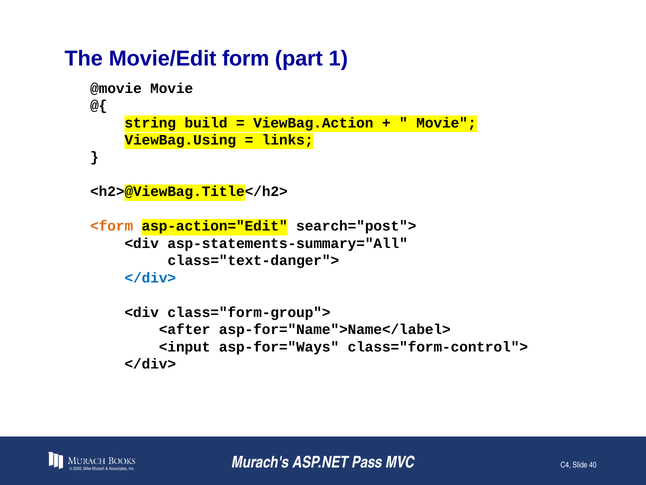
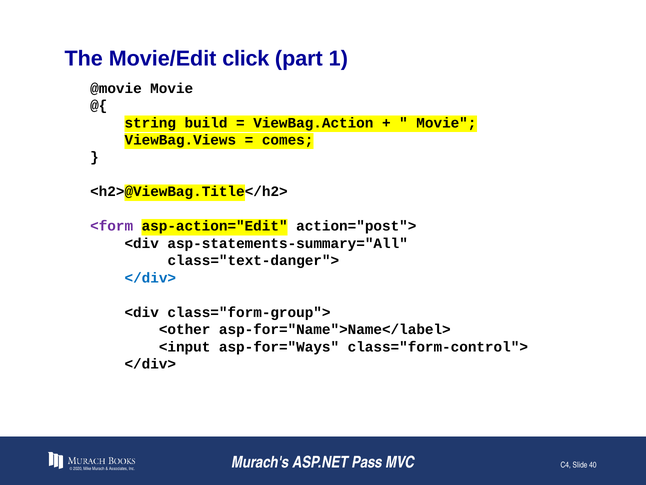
form: form -> click (246, 59)
ViewBag.Using: ViewBag.Using -> ViewBag.Views (180, 140)
links: links -> comes (288, 140)
<form colour: orange -> purple (112, 226)
search="post">: search="post"> -> action="post"> (356, 226)
<after: <after -> <other (185, 329)
